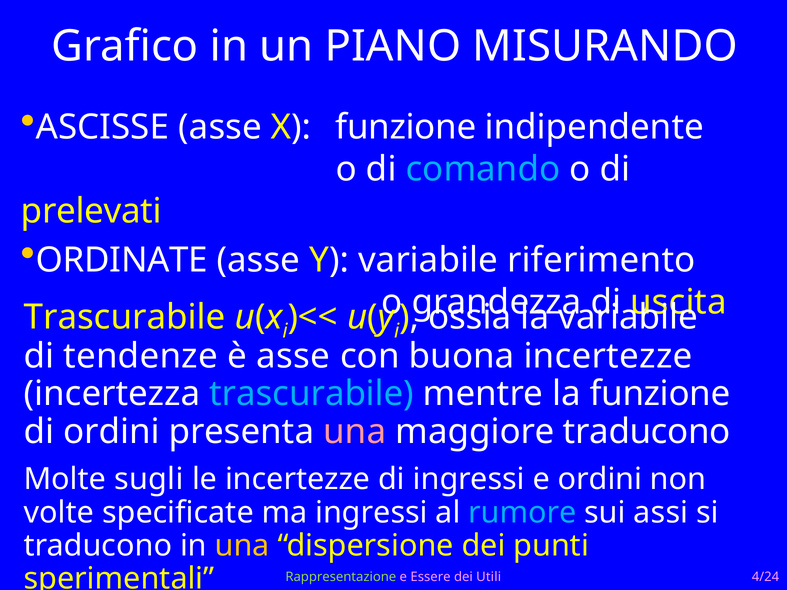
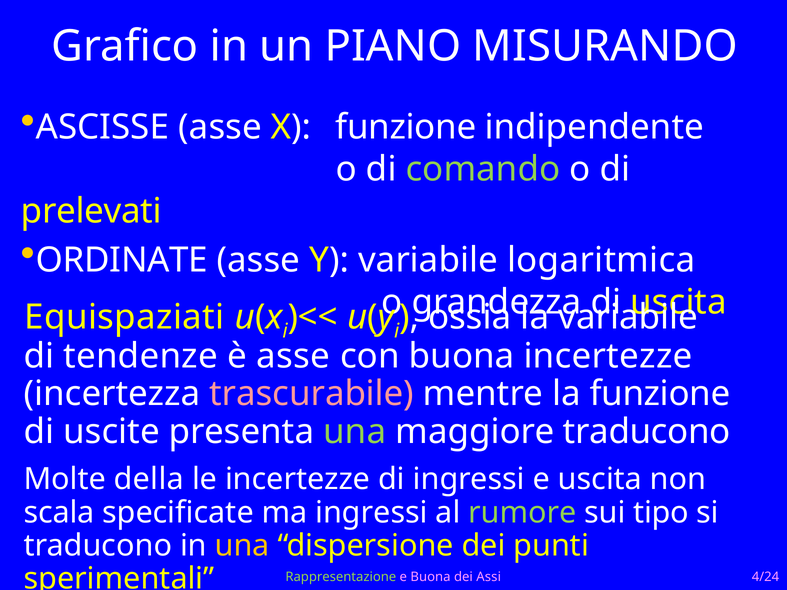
comando colour: light blue -> light green (483, 169)
riferimento: riferimento -> logaritmica (601, 260)
Trascurabile: Trascurabile -> Equispaziati (124, 317)
trascurabile colour: light blue -> pink (312, 394)
di ordini: ordini -> uscite (112, 432)
una colour: pink -> light green (355, 432)
sugli: sugli -> della (149, 480)
e ordini: ordini -> uscita (600, 480)
volte: volte -> scala (59, 513)
rumore colour: light blue -> light green (522, 513)
assi: assi -> tipo (661, 513)
e Essere: Essere -> Buona (431, 577)
Utili: Utili -> Assi (489, 577)
